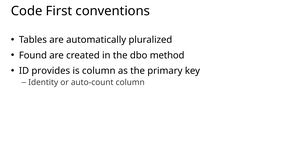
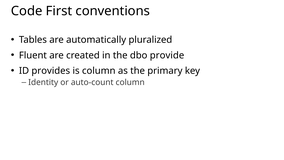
Found: Found -> Fluent (33, 55)
method: method -> provide (167, 55)
